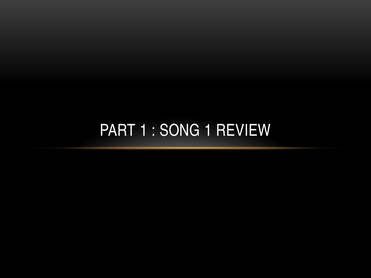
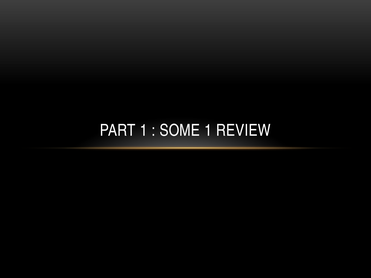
SONG: SONG -> SOME (180, 130)
